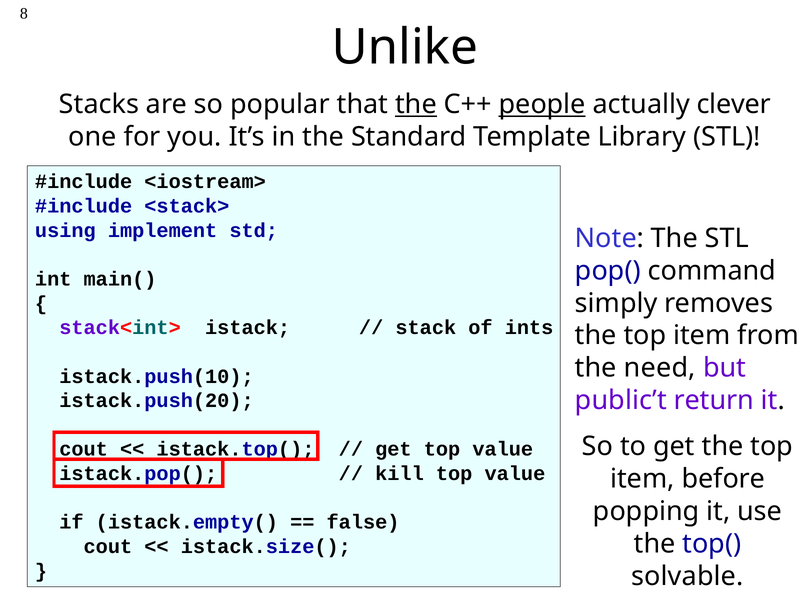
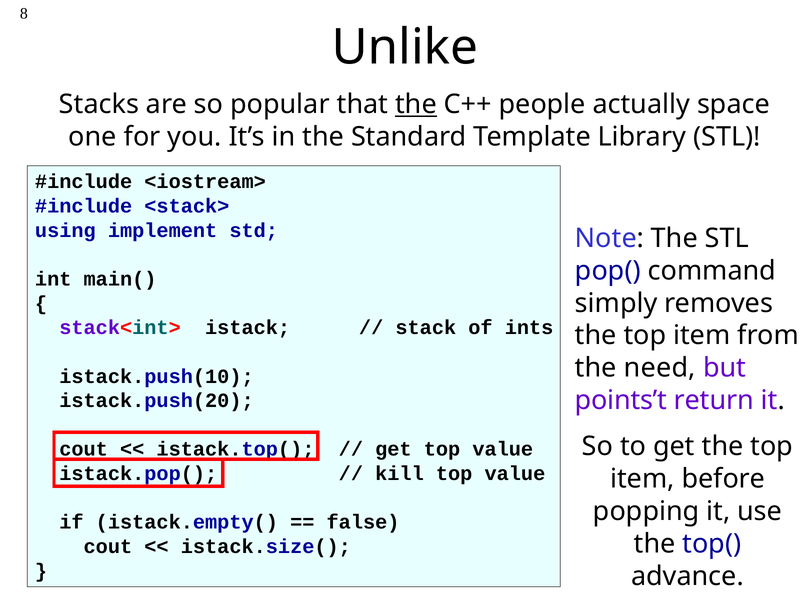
people underline: present -> none (542, 104)
clever: clever -> space (734, 104)
public’t: public’t -> points’t (621, 400)
solvable: solvable -> advance (688, 576)
